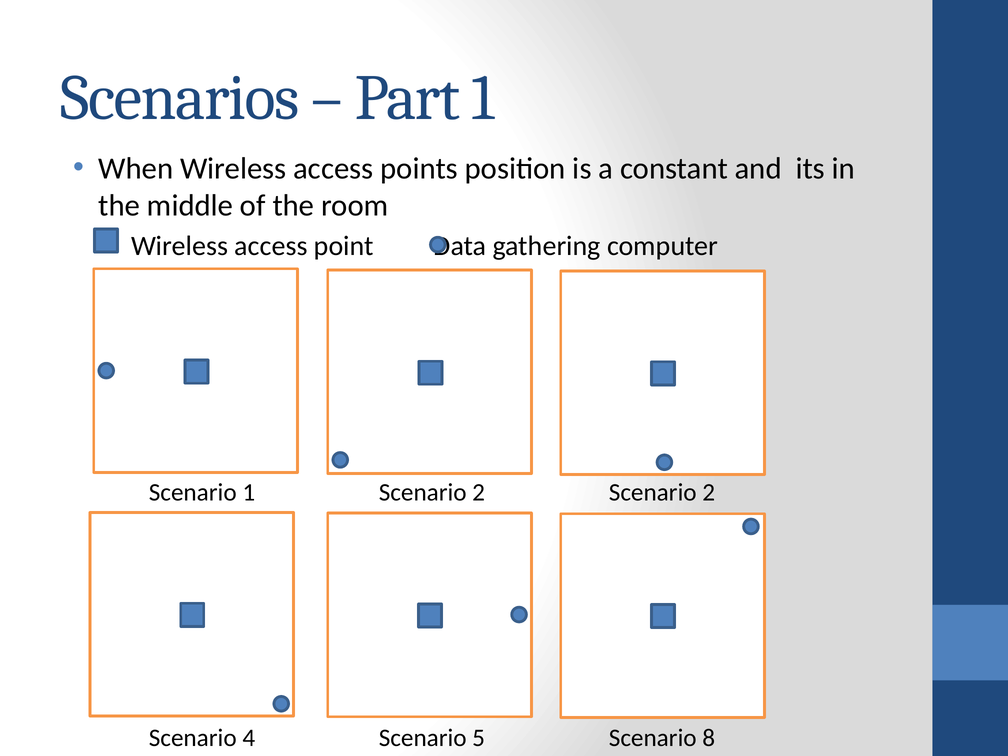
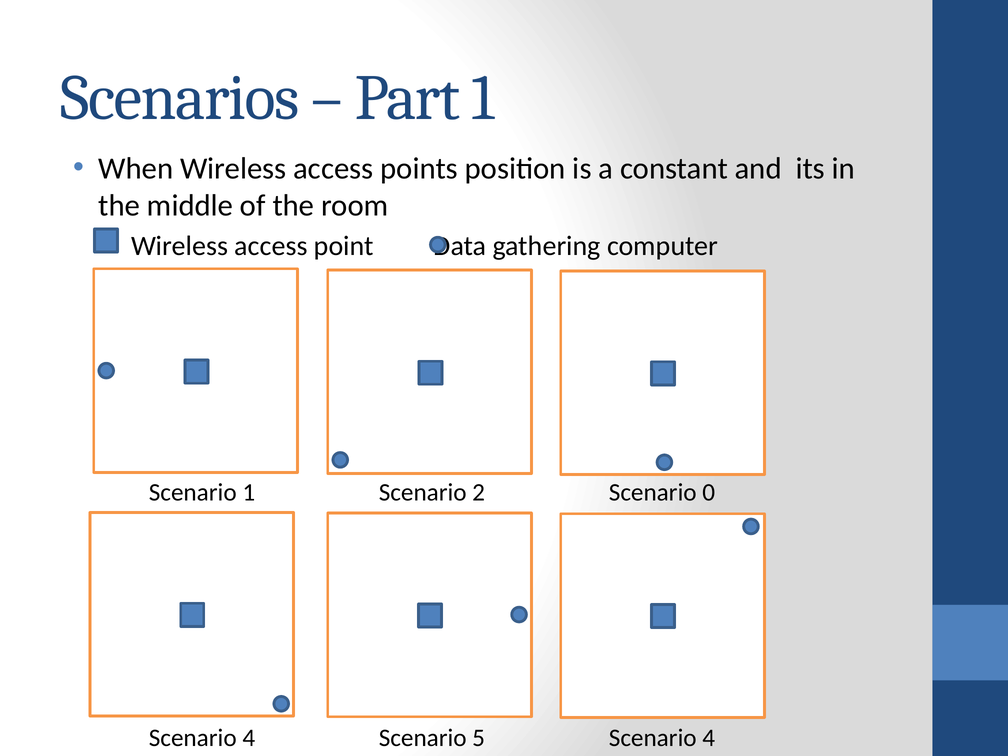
2 Scenario 2: 2 -> 0 (709, 492)
5 Scenario 8: 8 -> 4 (709, 738)
